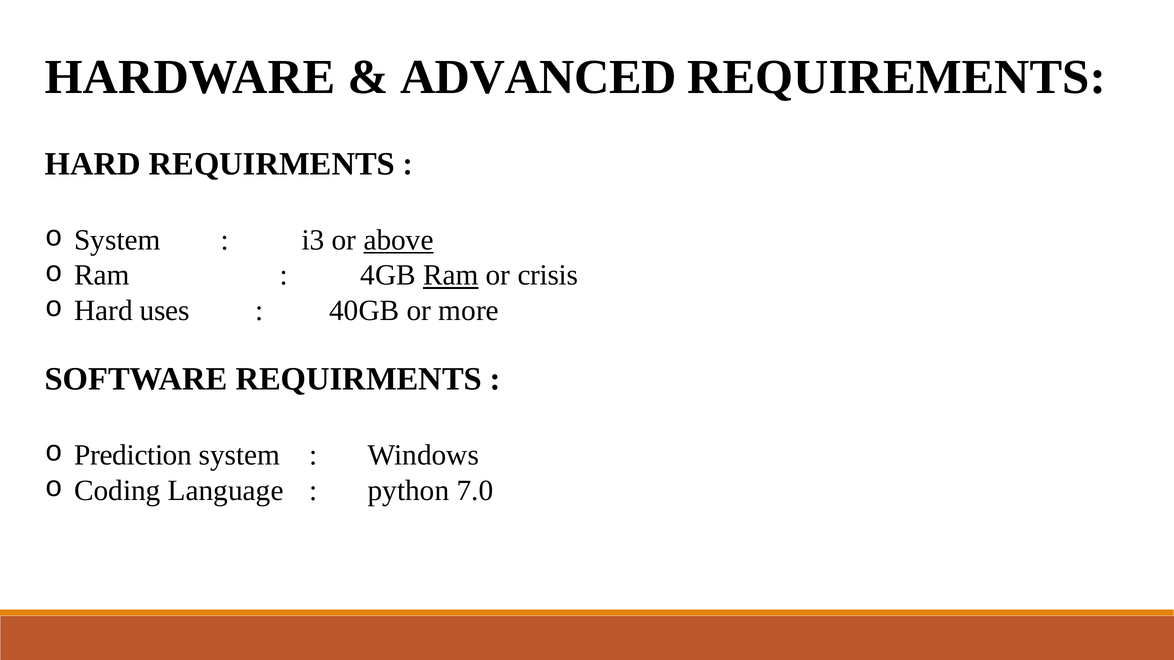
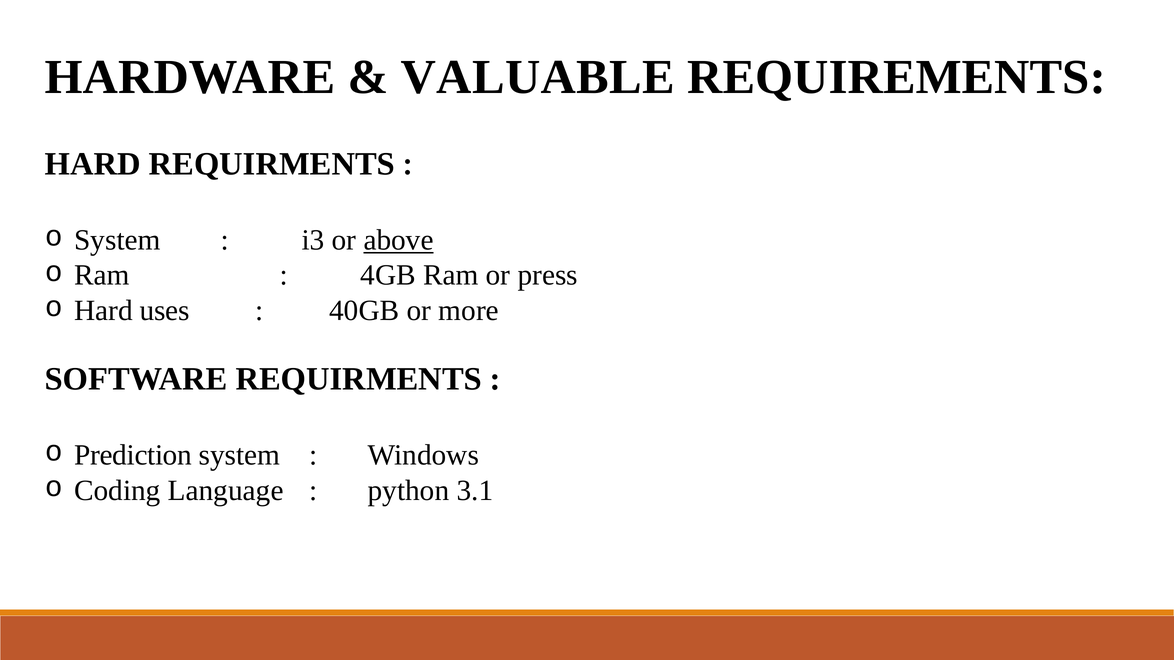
ADVANCED: ADVANCED -> VALUABLE (538, 77)
Ram underline: present -> none (451, 275)
crisis: crisis -> press (548, 275)
7.0: 7.0 -> 3.1 (475, 491)
